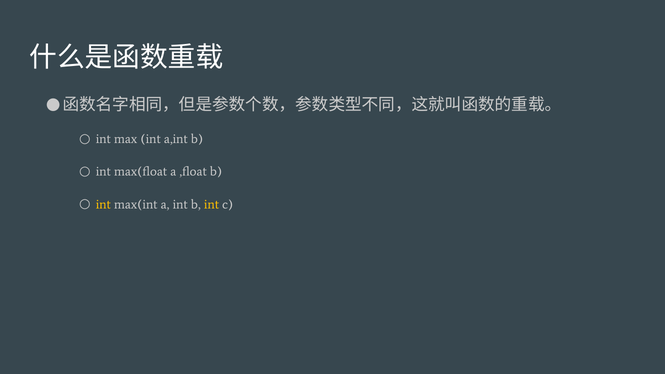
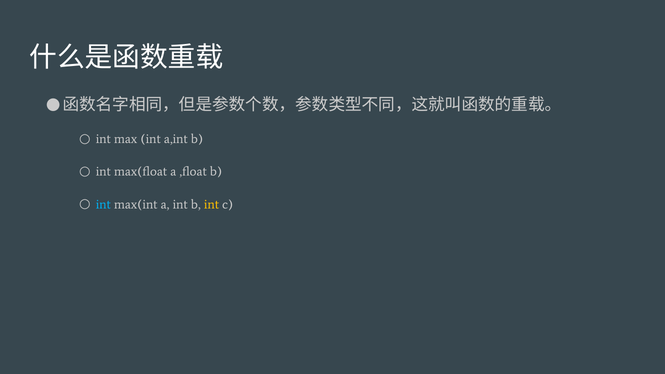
int colour: yellow -> light blue (103, 204)
